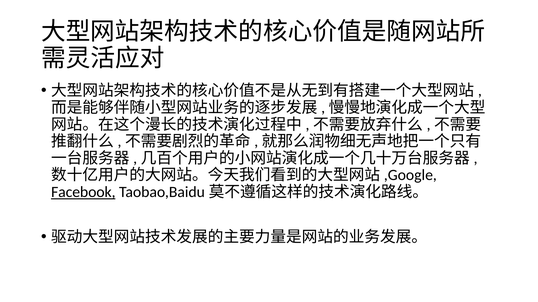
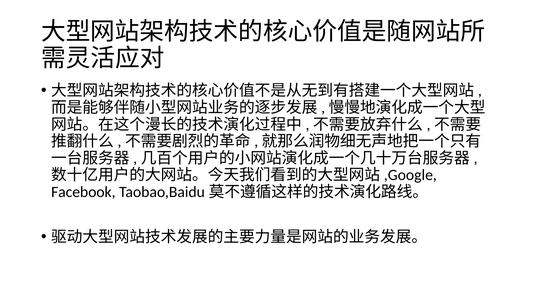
Facebook underline: present -> none (83, 192)
